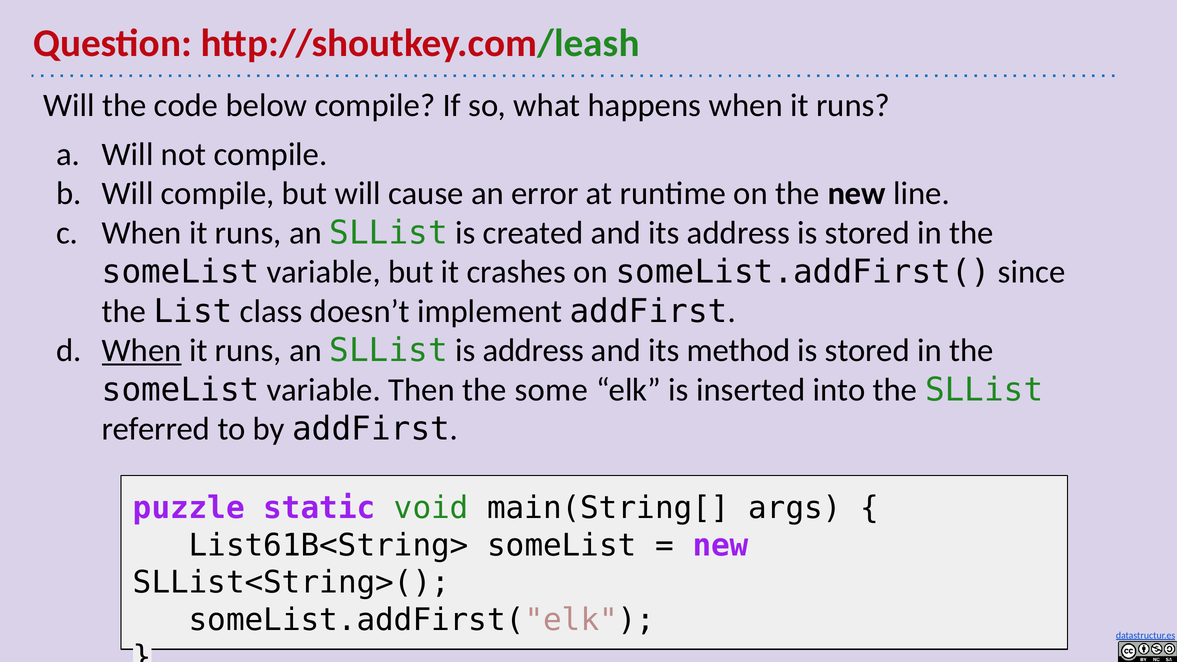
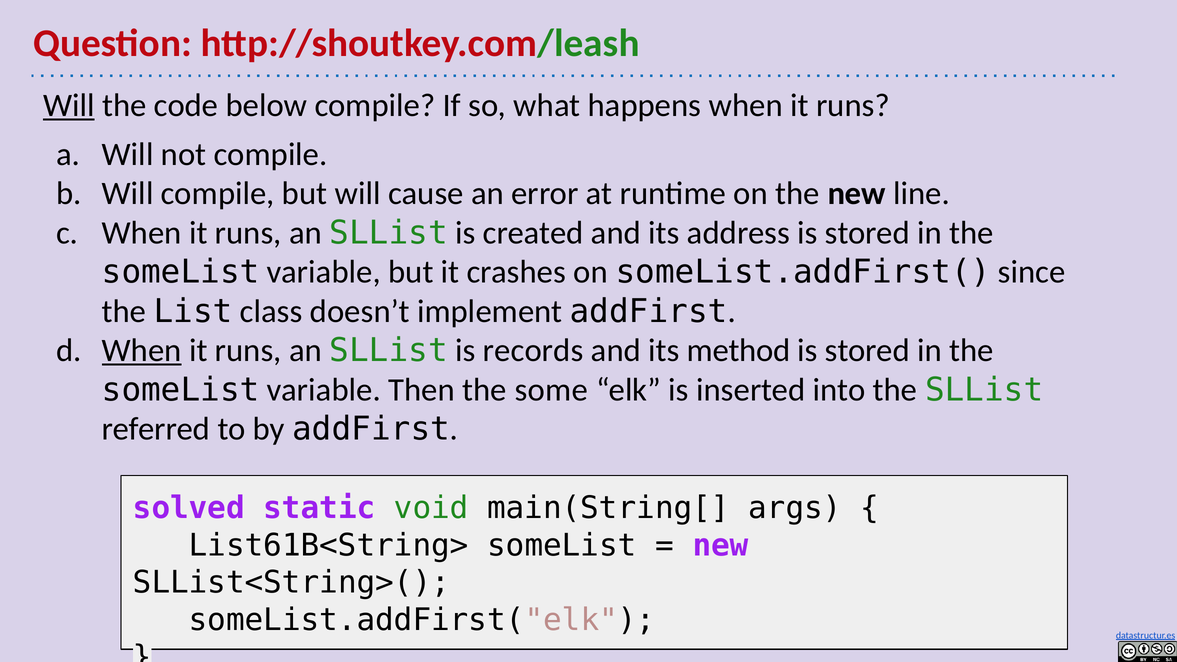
Will underline: none -> present (69, 105)
is address: address -> records (533, 351)
puzzle: puzzle -> solved (189, 508)
